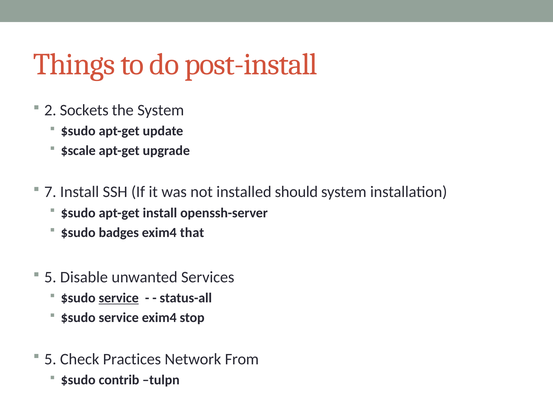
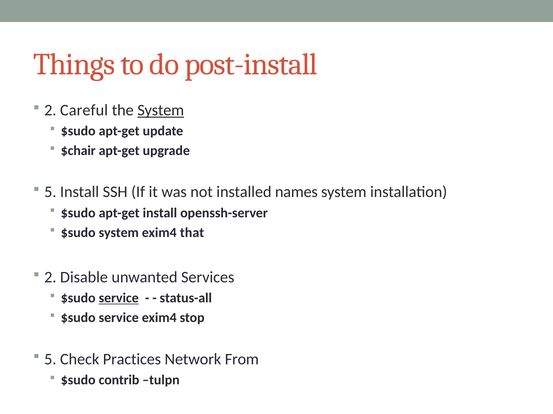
Sockets: Sockets -> Careful (84, 110)
System underline: none -> present (161, 110)
$scale: $scale -> $chair (78, 151)
7: 7 -> 5 (50, 192)
should: should -> names (296, 192)
$sudo badges: badges -> system (119, 233)
5: 5 -> 2 (50, 278)
